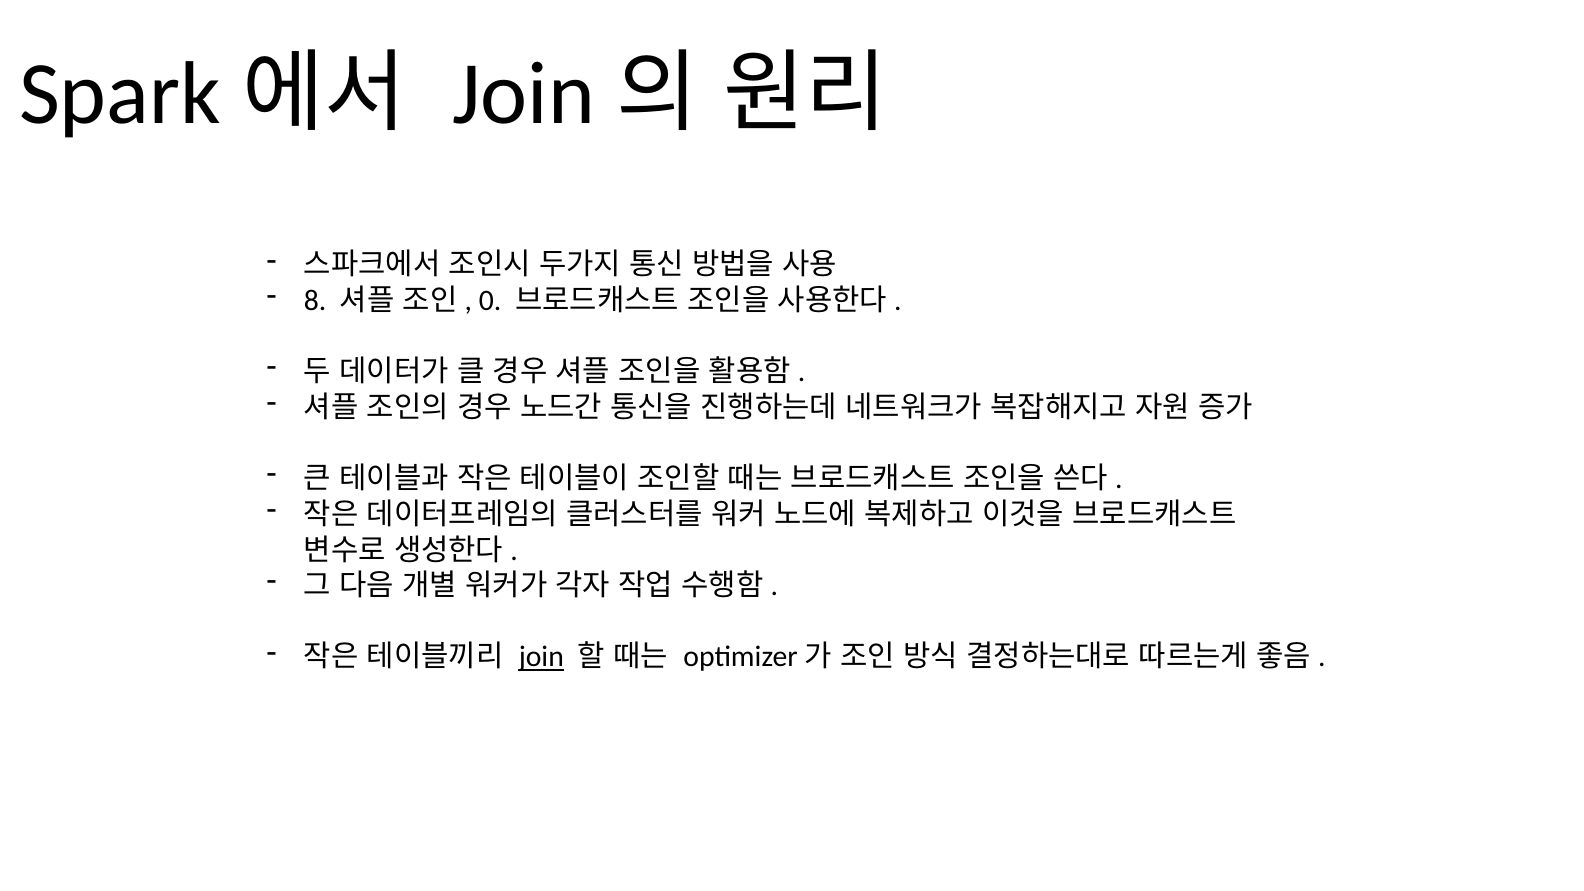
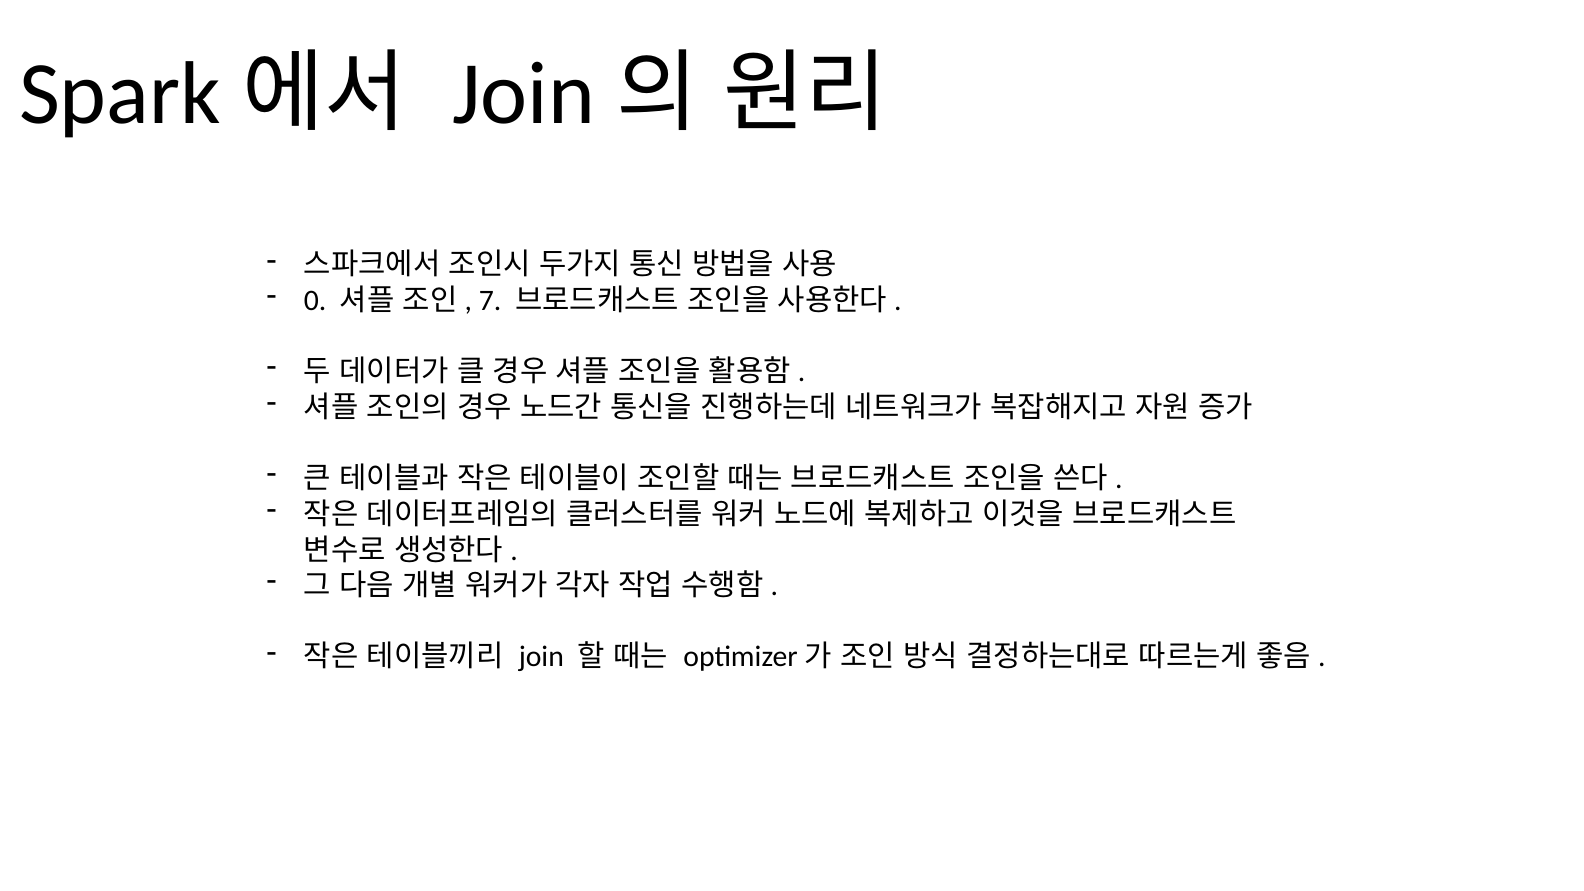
8: 8 -> 0 (315, 301)
0: 0 -> 7 (490, 301)
join underline: present -> none (541, 657)
